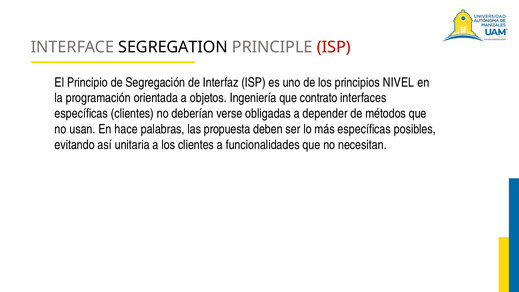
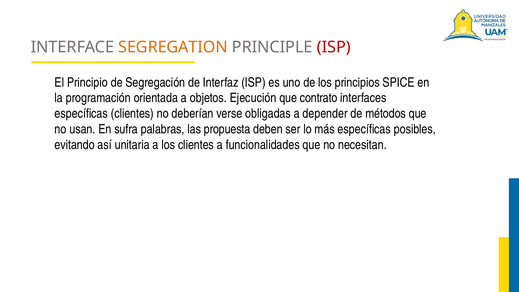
SEGREGATION colour: black -> orange (173, 47)
NIVEL: NIVEL -> SPICE (399, 82)
Ingeniería: Ingeniería -> Ejecución (253, 98)
hace: hace -> sufra (126, 129)
